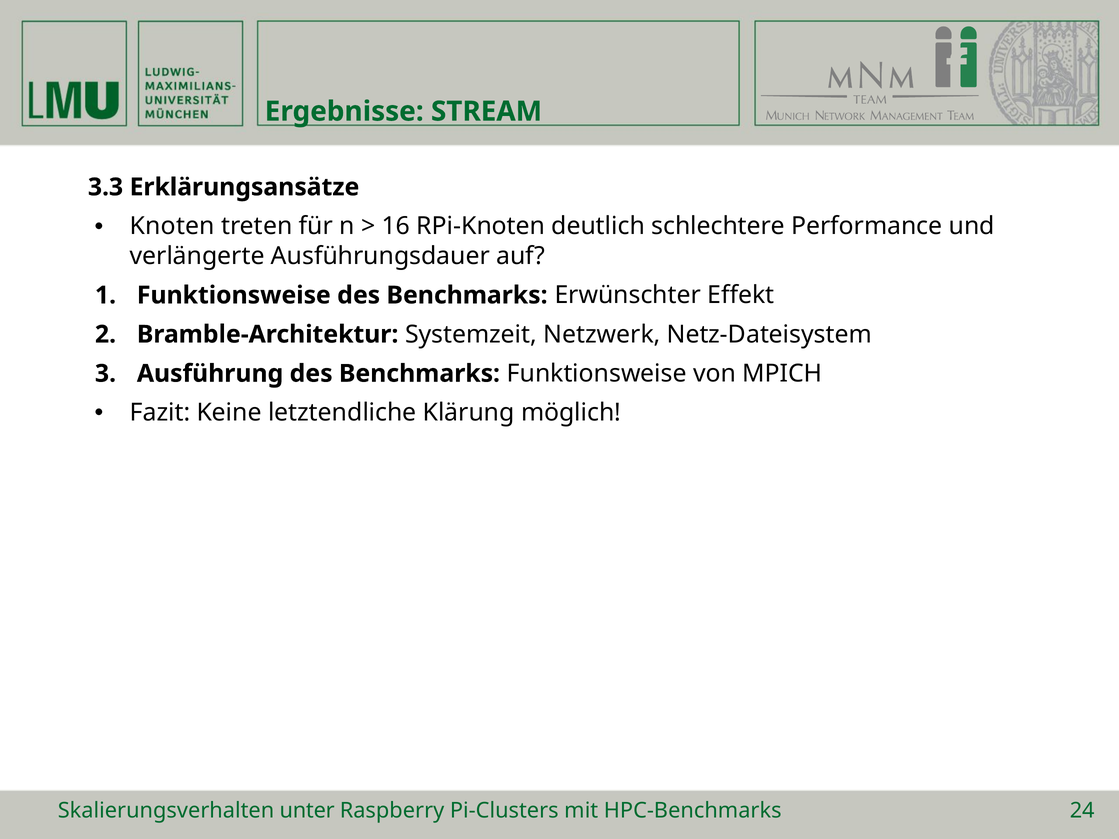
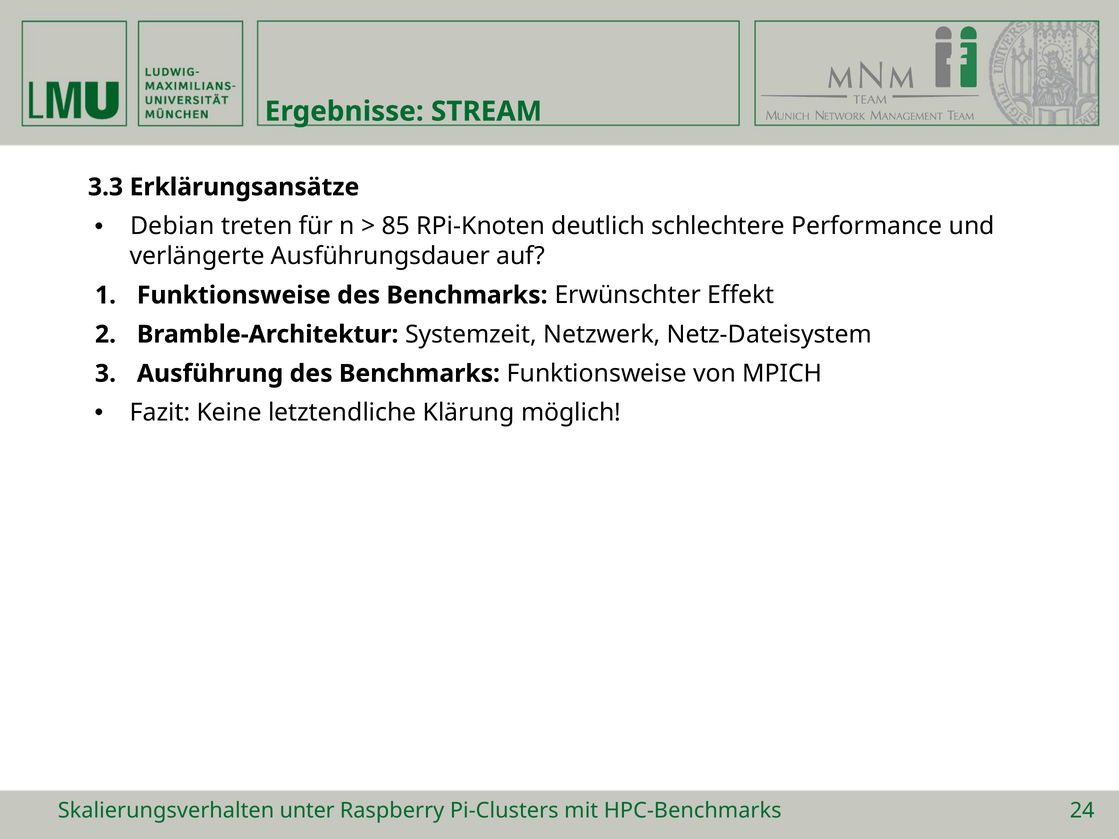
Knoten: Knoten -> Debian (172, 226)
16: 16 -> 85 (396, 226)
